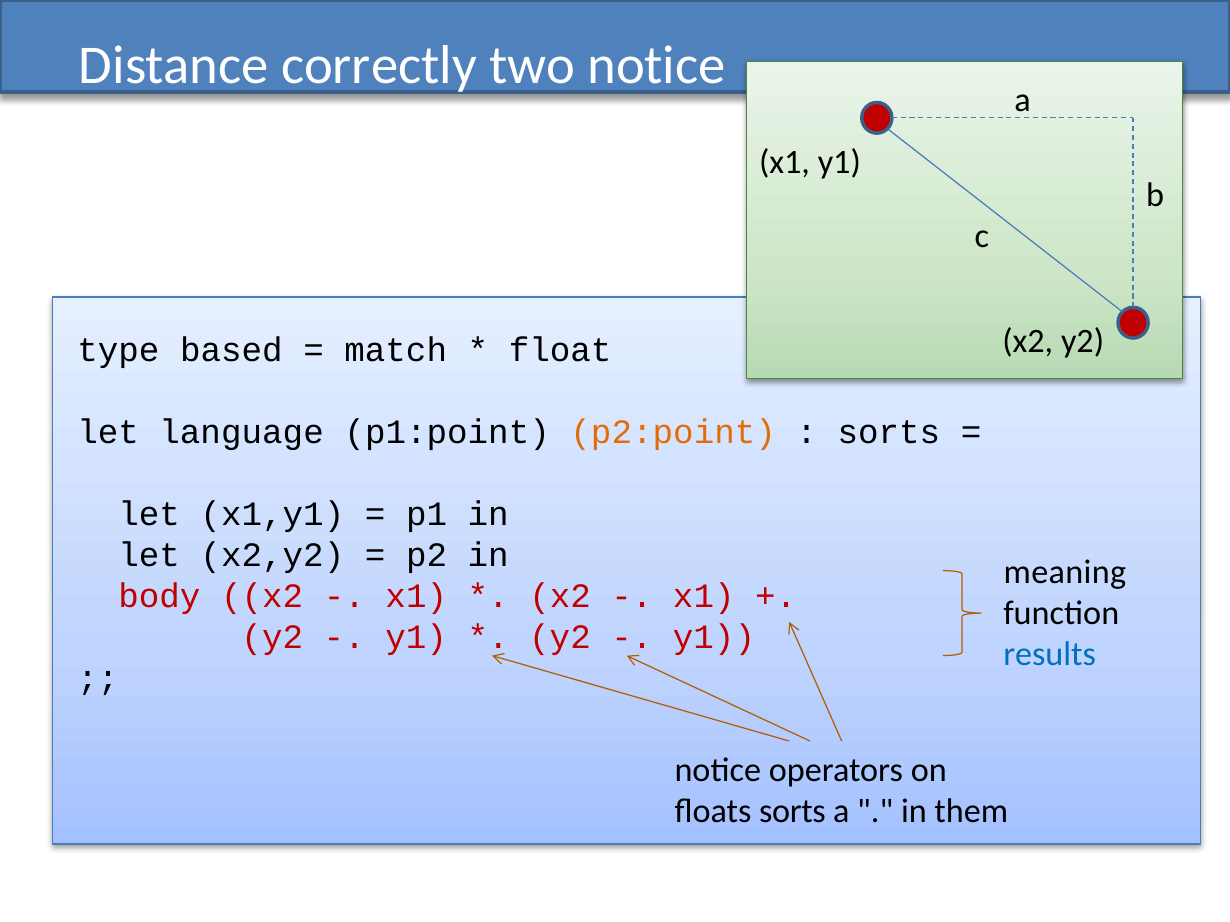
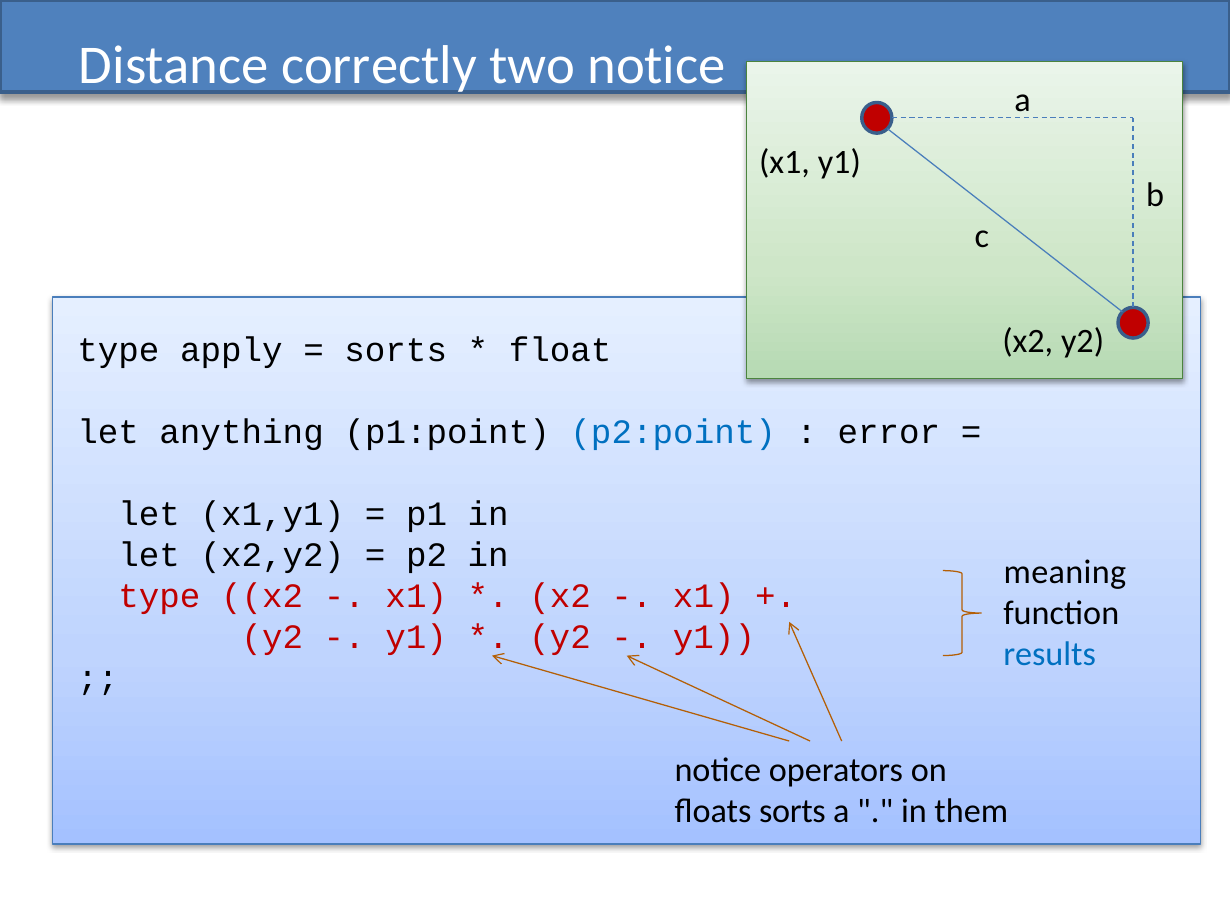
based: based -> apply (231, 350)
match: match -> sorts (396, 350)
language: language -> anything (242, 432)
p2:point colour: orange -> blue (673, 432)
sorts: sorts -> error (889, 432)
body: body -> type (159, 596)
